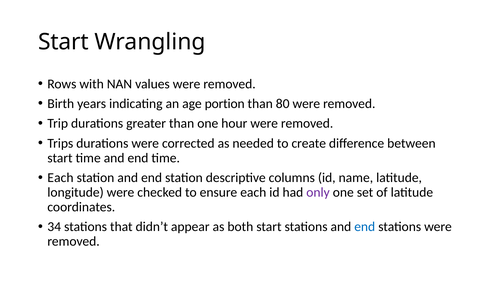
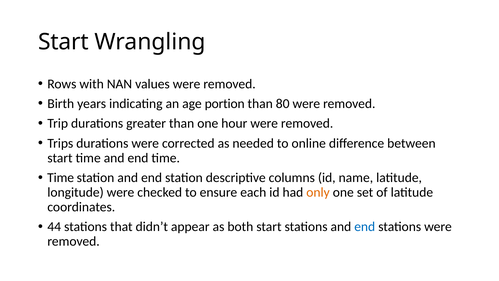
create: create -> online (309, 143)
Each: Each -> Time (61, 178)
only colour: purple -> orange (318, 192)
34: 34 -> 44 (54, 226)
